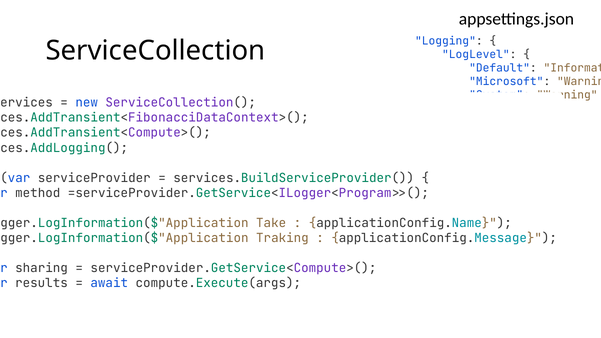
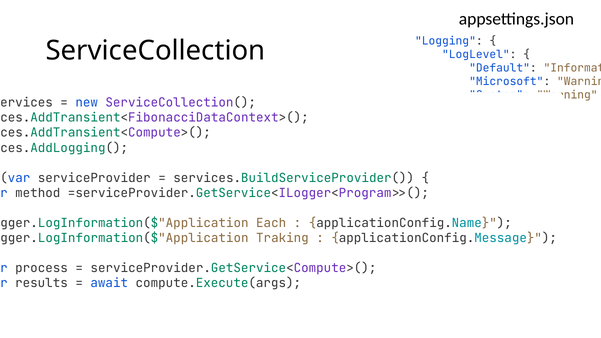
Take: Take -> Each (271, 223)
sharing: sharing -> process (42, 268)
